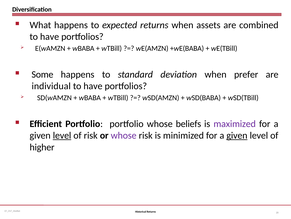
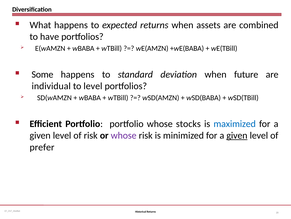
prefer: prefer -> future (246, 74)
have: have -> level (93, 86)
beliefs: beliefs -> stocks (188, 123)
maximized colour: purple -> blue (235, 123)
level underline: present -> none (62, 135)
higher: higher -> prefer (42, 147)
